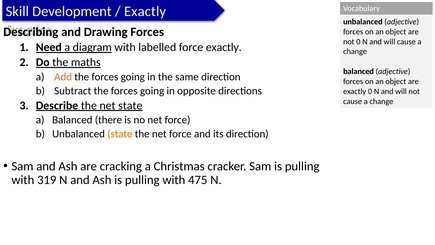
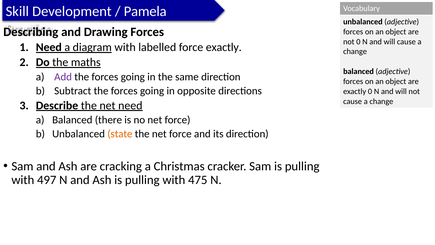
Exactly: Exactly -> Pamela (145, 11)
Add colour: orange -> purple (63, 77)
net state: state -> need (130, 105)
319: 319 -> 497 (47, 180)
